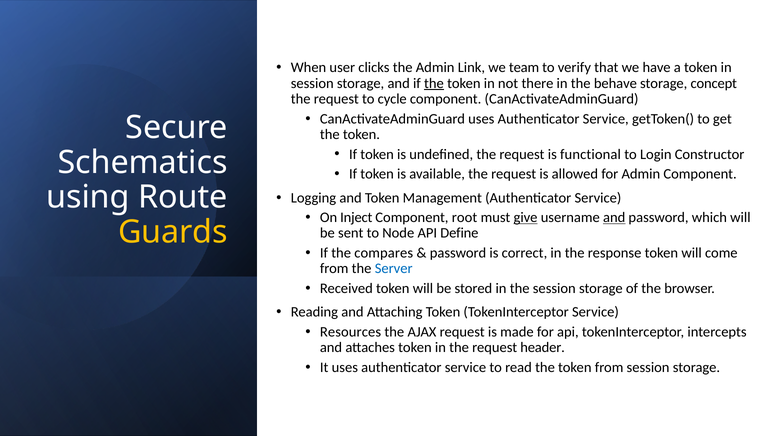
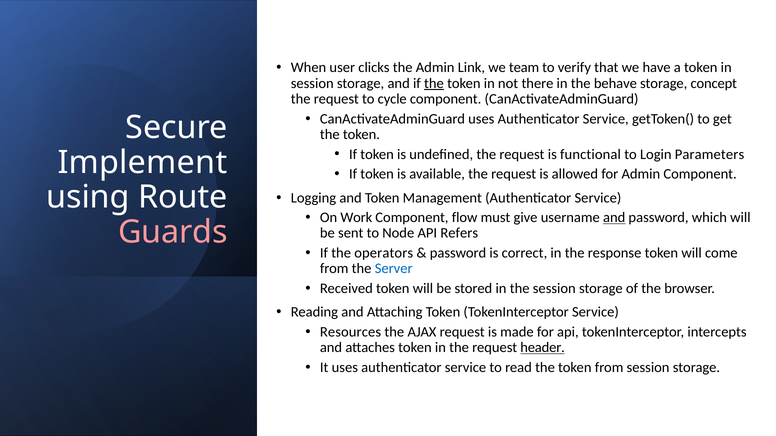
Constructor: Constructor -> Parameters (710, 154)
Schematics: Schematics -> Implement (142, 163)
Inject: Inject -> Work (356, 218)
root: root -> flow (465, 218)
give underline: present -> none (526, 218)
Guards colour: yellow -> pink (173, 232)
Define: Define -> Refers (459, 233)
compares: compares -> operators (384, 253)
header underline: none -> present (543, 348)
